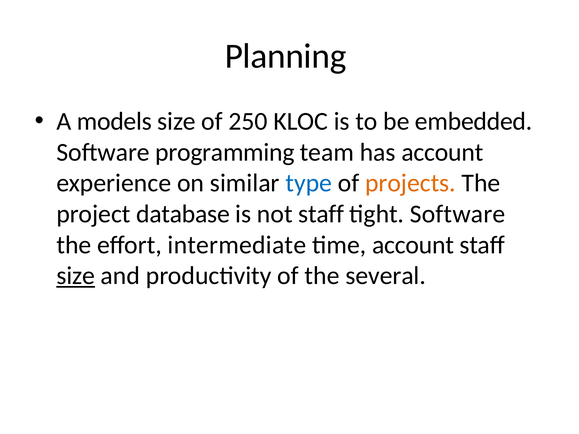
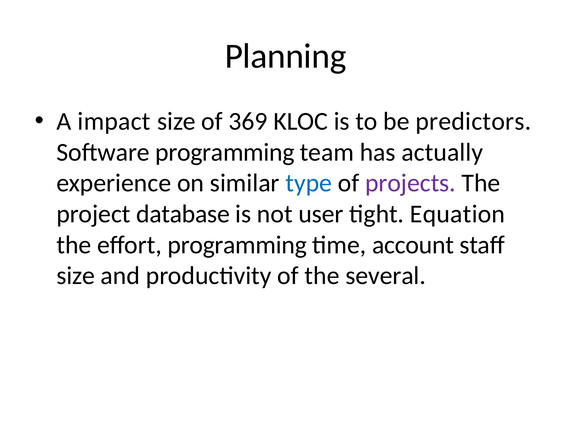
models: models -> impact (114, 121)
250: 250 -> 369 (248, 121)
embedded: embedded -> predictors (473, 121)
has account: account -> actually (442, 152)
projects colour: orange -> purple (410, 183)
not staff: staff -> user (321, 214)
tight Software: Software -> Equation (458, 214)
effort intermediate: intermediate -> programming (237, 245)
size underline: present -> none (76, 276)
